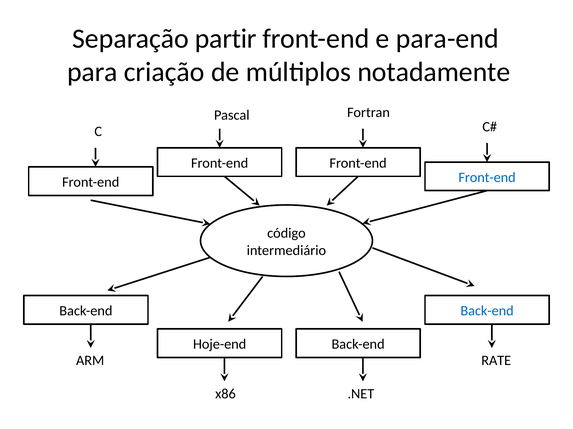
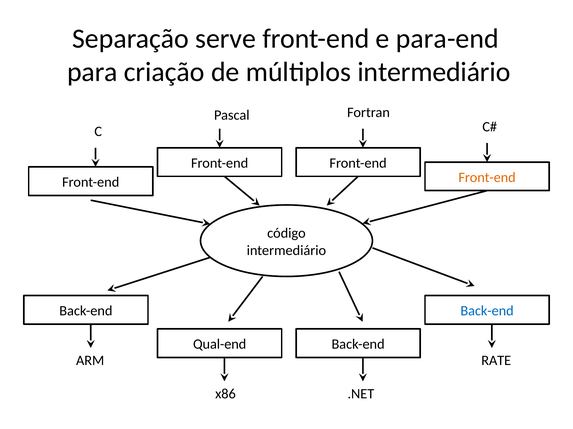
partir: partir -> serve (226, 39)
múltiplos notadamente: notadamente -> intermediário (434, 72)
Front-end colour: blue -> orange (487, 178)
Hoje-end: Hoje-end -> Qual-end (220, 345)
